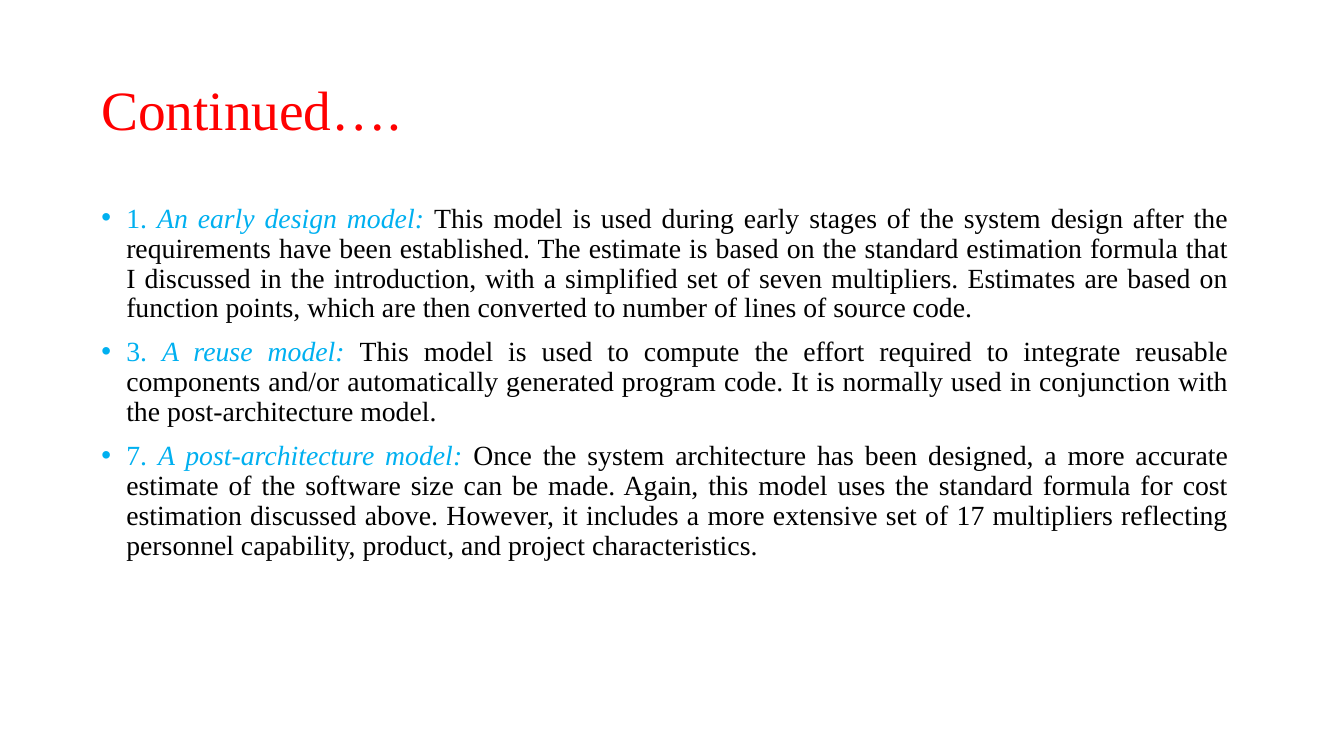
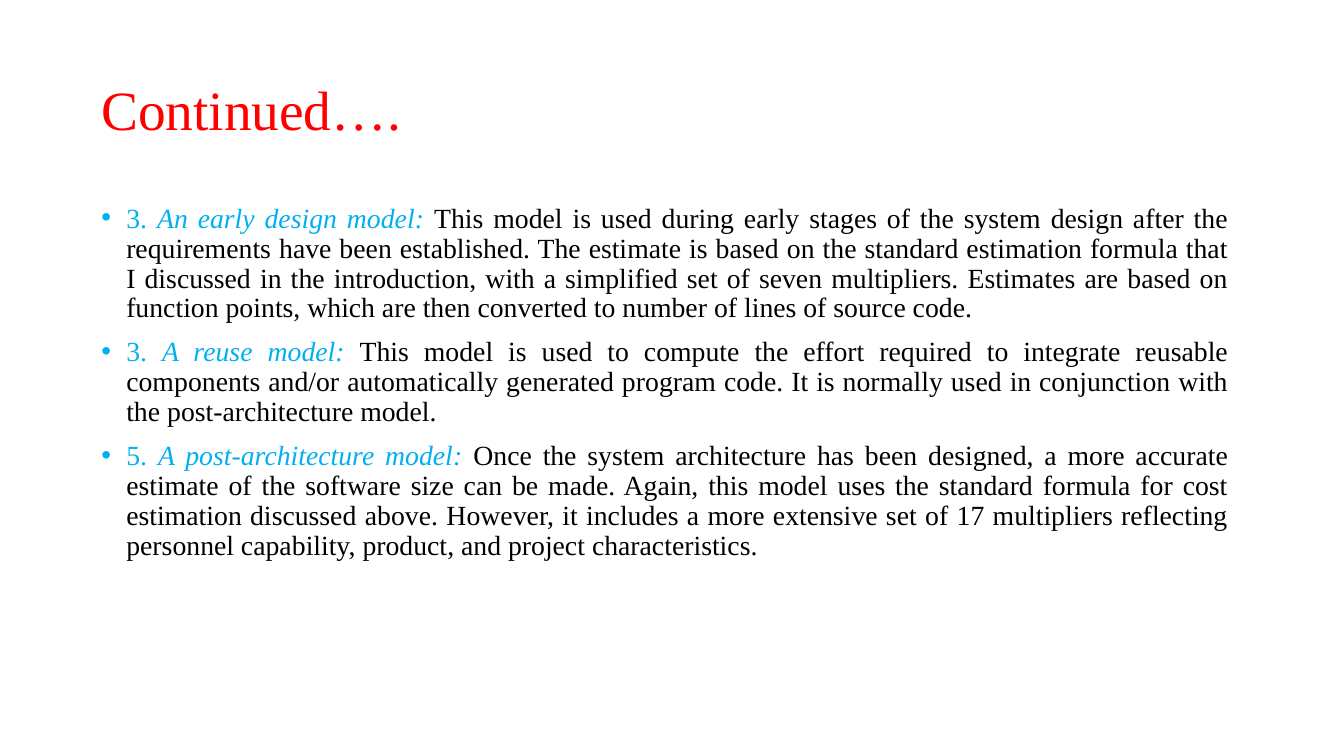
1: 1 -> 3 (137, 219)
7: 7 -> 5 (137, 456)
